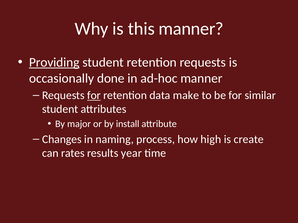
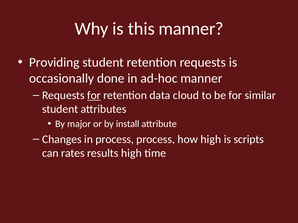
Providing underline: present -> none (54, 63)
make: make -> cloud (186, 96)
in naming: naming -> process (115, 140)
create: create -> scripts (249, 140)
results year: year -> high (131, 153)
